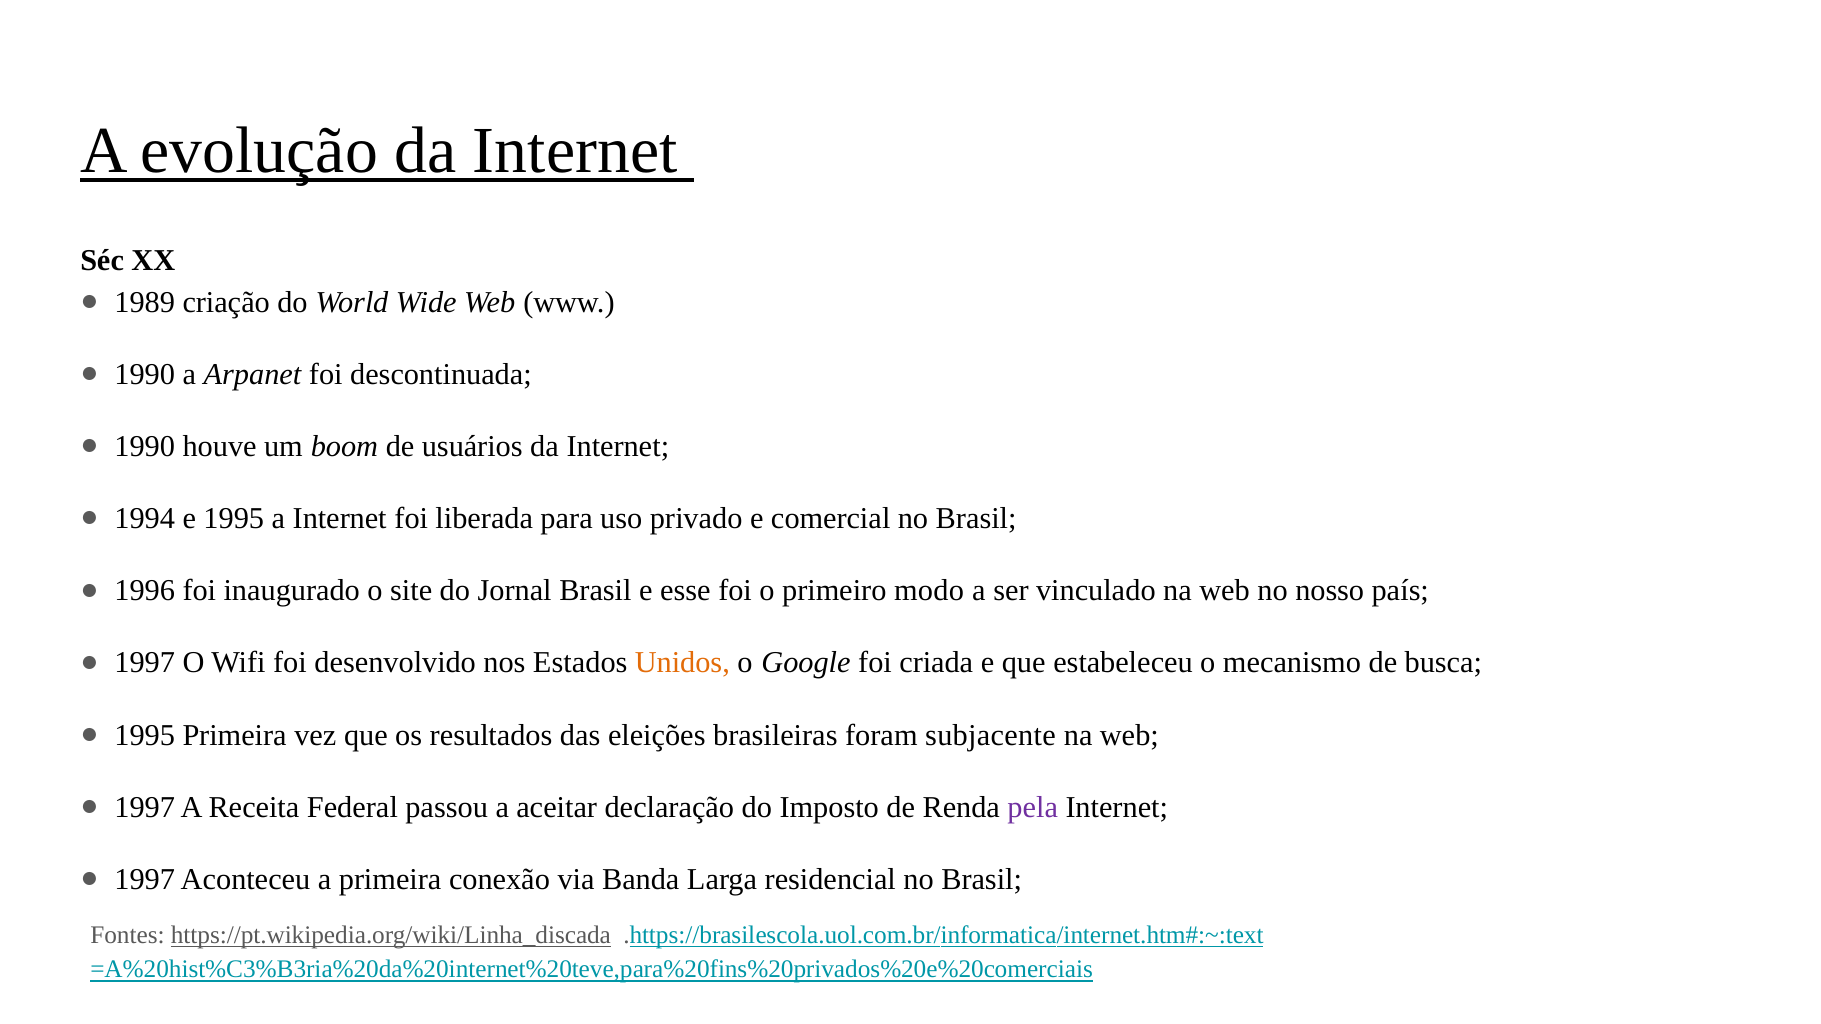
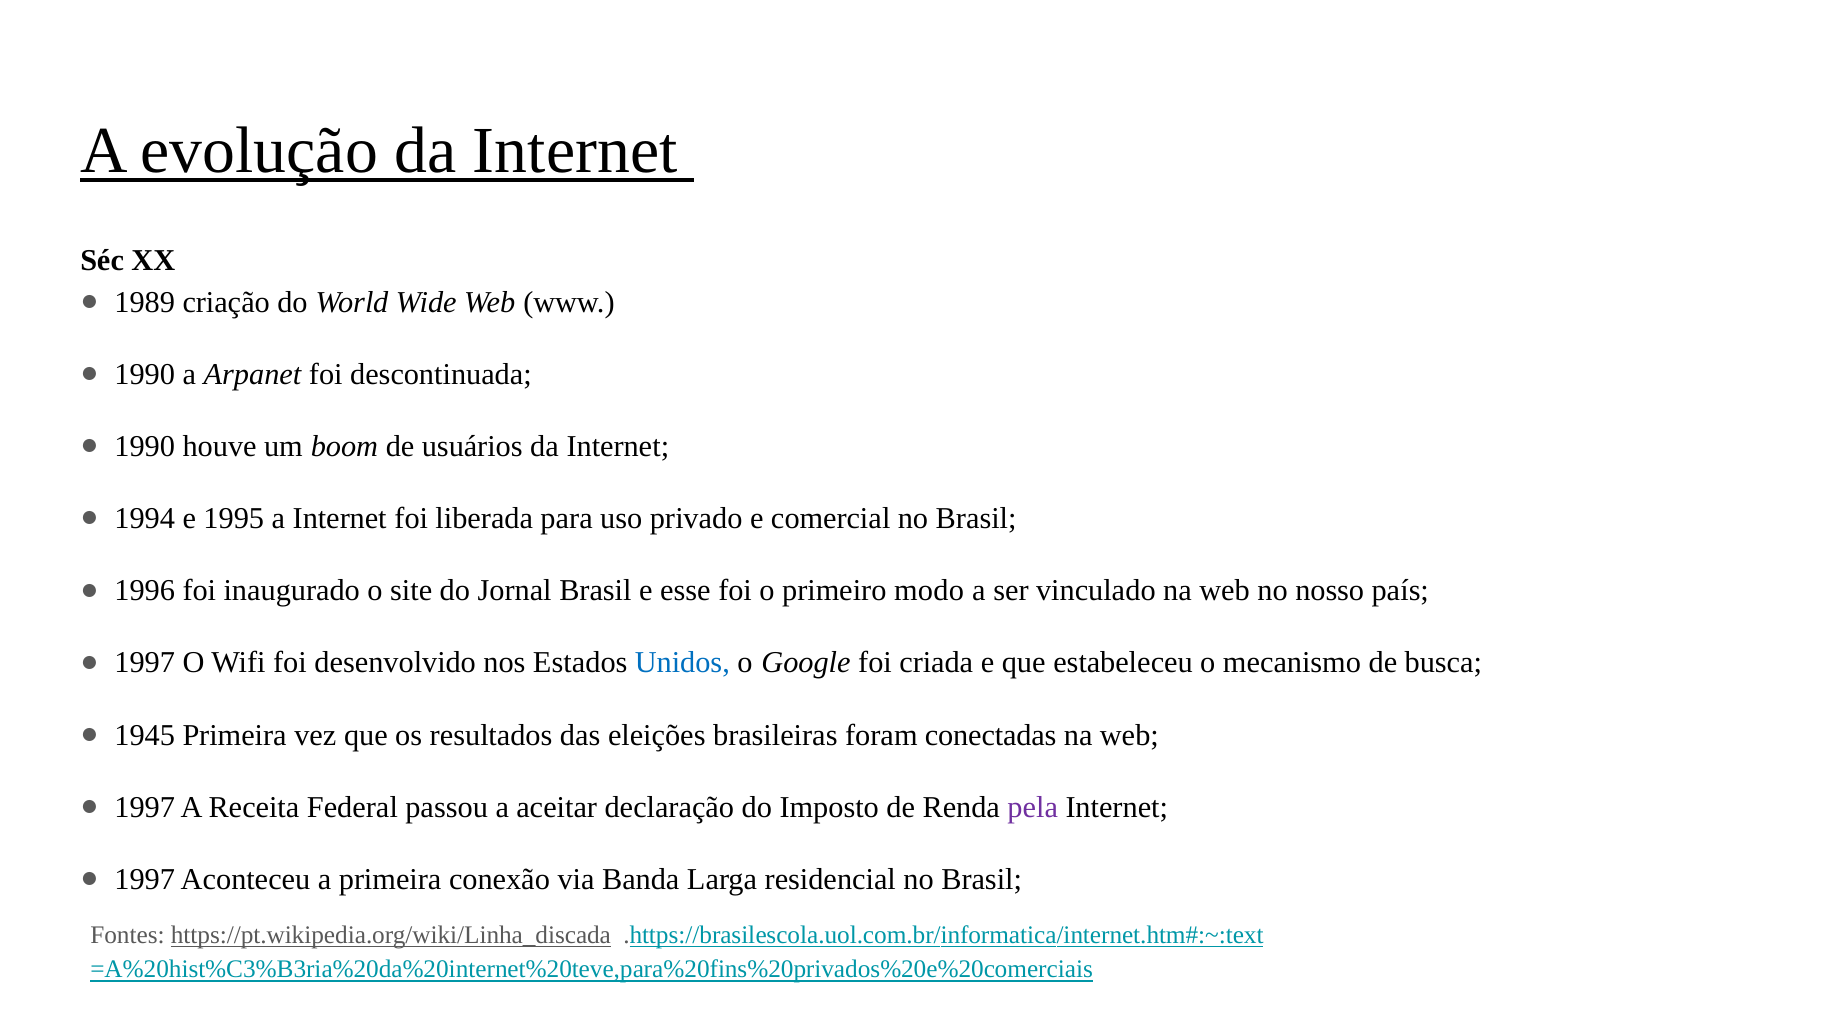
Unidos colour: orange -> blue (682, 663)
1995: 1995 -> 1945 (145, 735)
subjacente: subjacente -> conectadas (991, 735)
